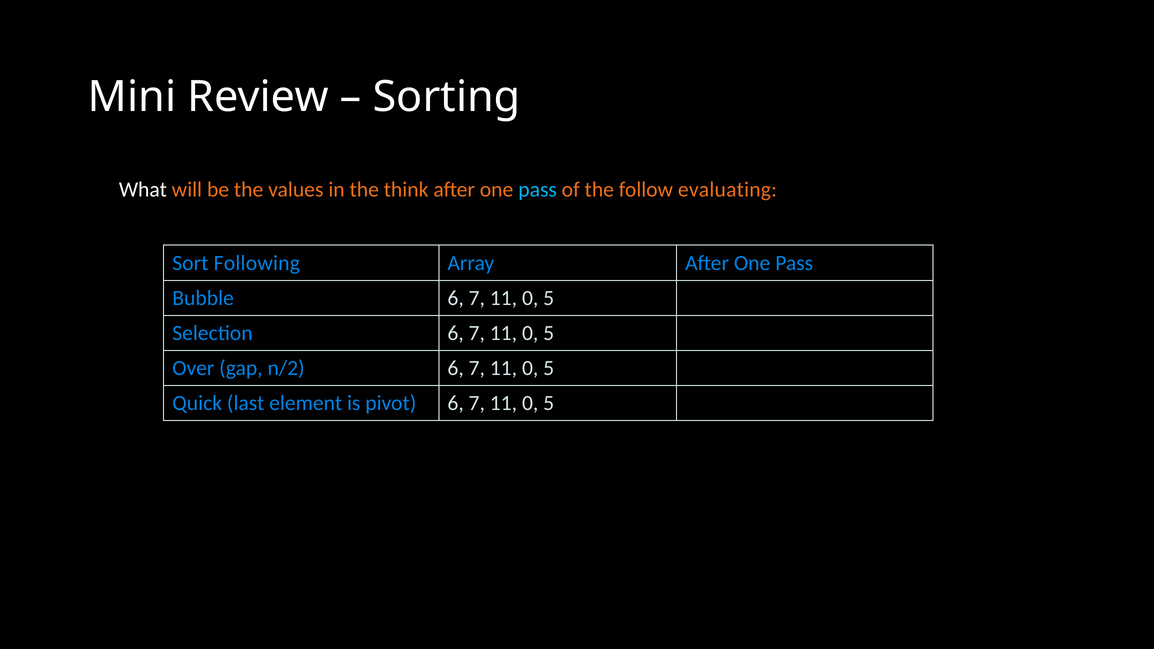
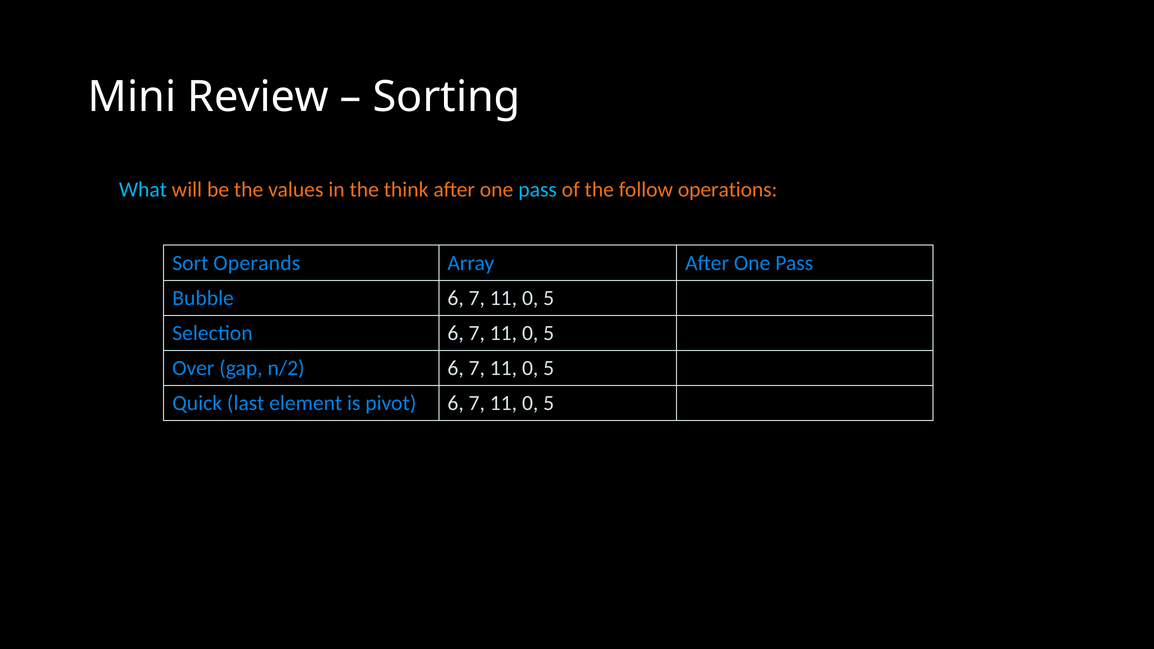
What colour: white -> light blue (143, 190)
evaluating: evaluating -> operations (728, 190)
Following: Following -> Operands (257, 263)
